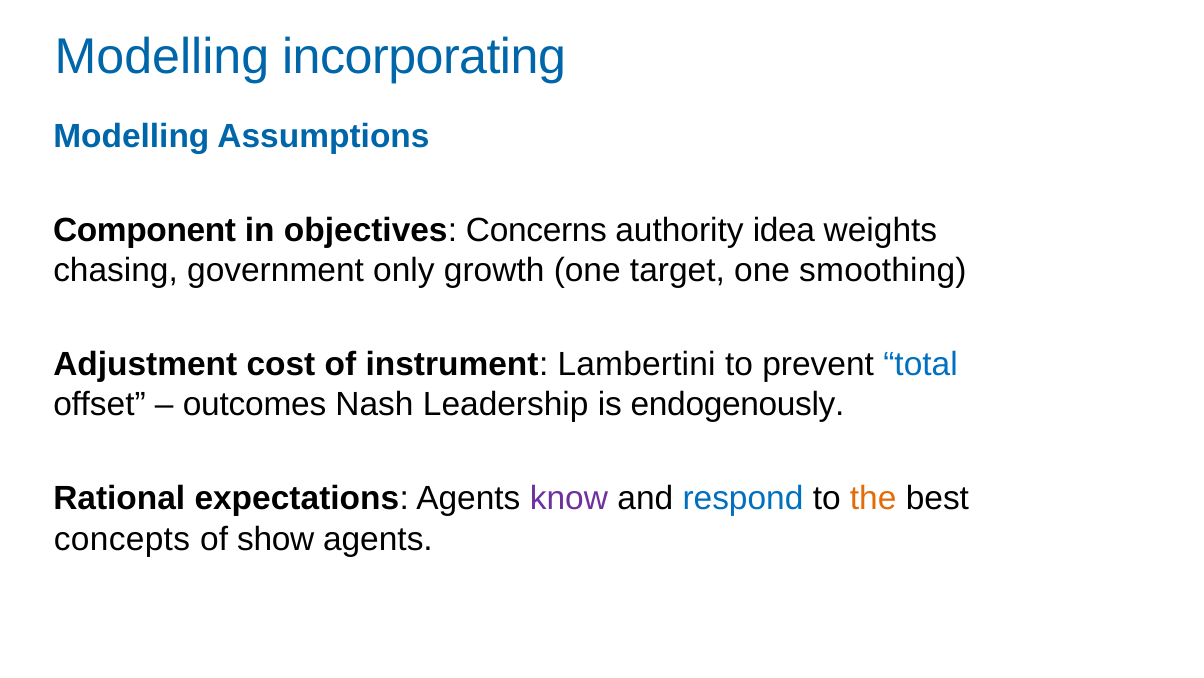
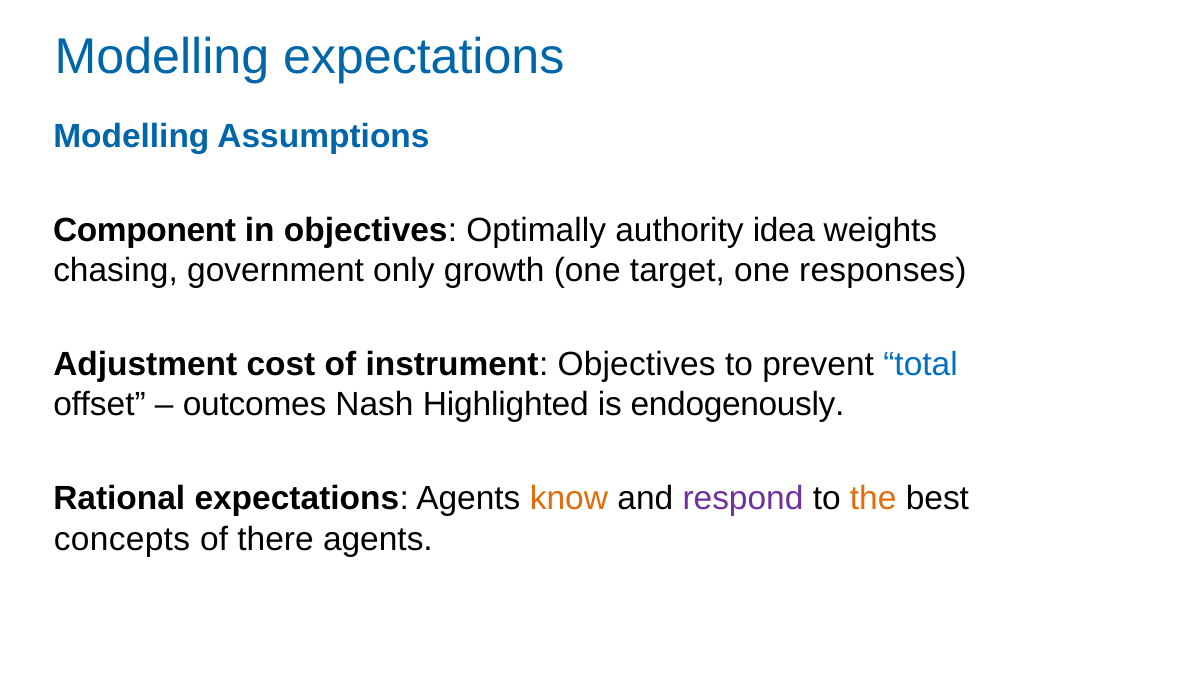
Modelling incorporating: incorporating -> expectations (424, 57)
Concerns: Concerns -> Optimally (536, 230)
smoothing: smoothing -> responses (883, 270)
instrument Lambertini: Lambertini -> Objectives (637, 364)
Leadership: Leadership -> Highlighted (506, 404)
know colour: purple -> orange (569, 498)
respond colour: blue -> purple (743, 498)
show: show -> there (276, 538)
